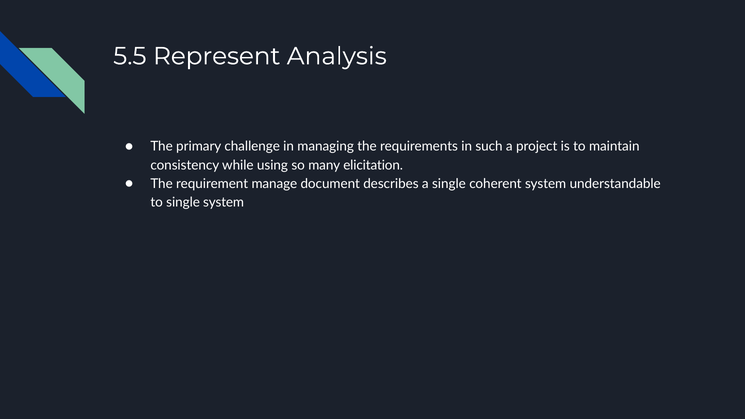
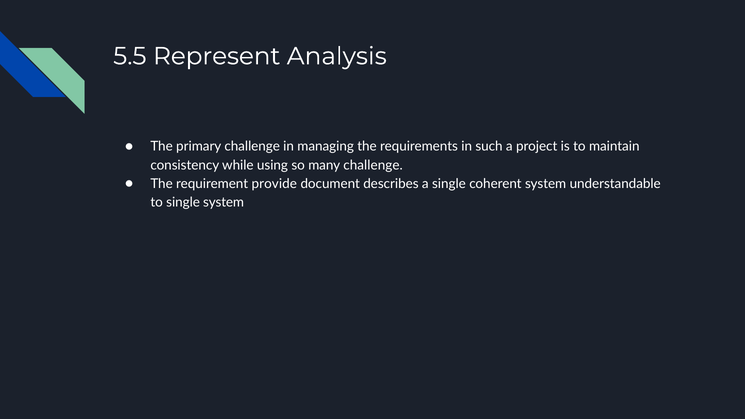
many elicitation: elicitation -> challenge (373, 165)
manage: manage -> provide (274, 184)
